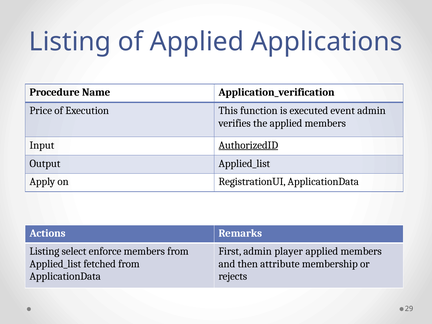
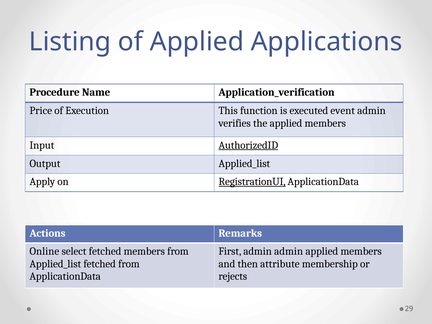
RegistrationUI underline: none -> present (252, 182)
Listing: Listing -> Online (44, 251)
select enforce: enforce -> fetched (105, 251)
admin player: player -> admin (289, 251)
